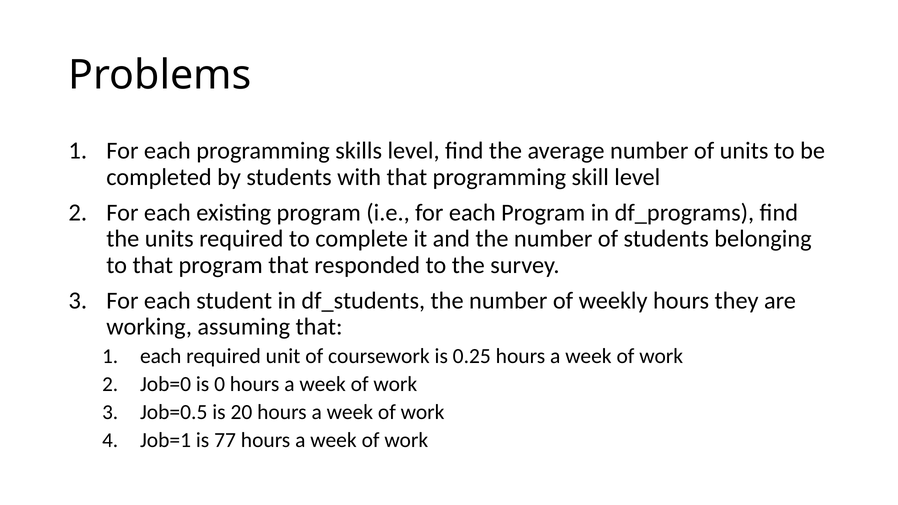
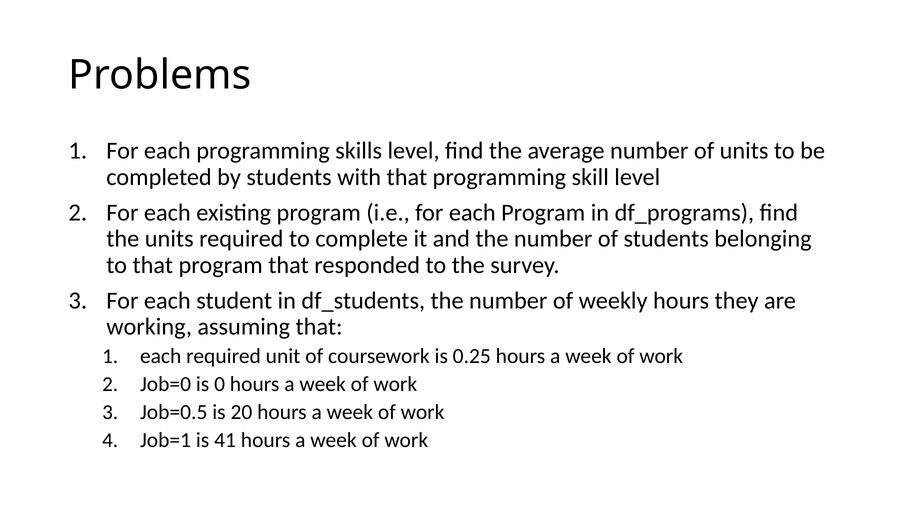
77: 77 -> 41 (225, 440)
